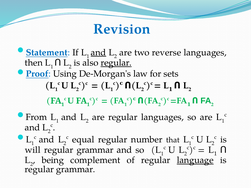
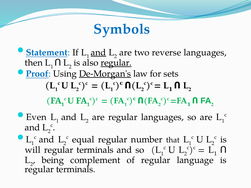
Revision: Revision -> Symbols (122, 29)
De-Morgan's underline: none -> present (105, 74)
From: From -> Even (36, 117)
grammar: grammar -> terminals (95, 150)
language underline: present -> none (195, 160)
grammar: grammar -> terminals (76, 170)
